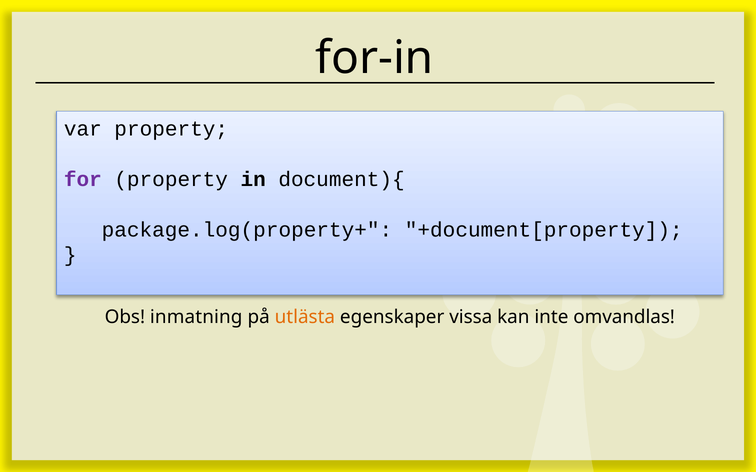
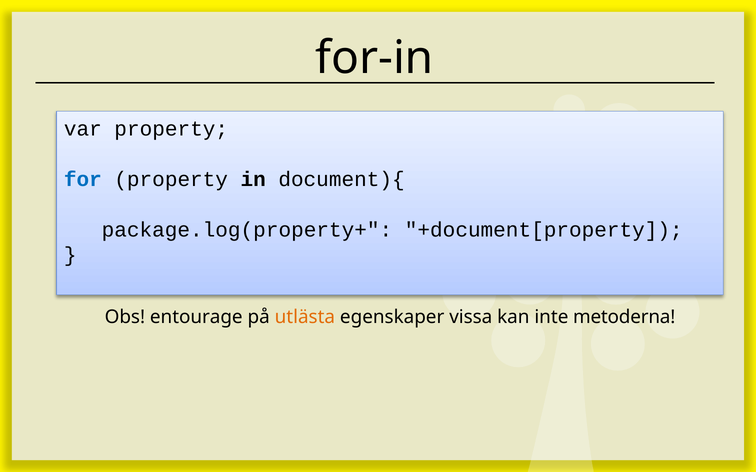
for colour: purple -> blue (83, 180)
inmatning: inmatning -> entourage (196, 317)
omvandlas: omvandlas -> metoderna (624, 317)
